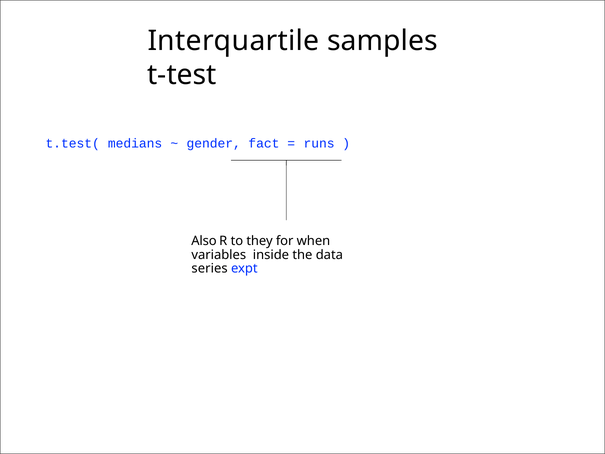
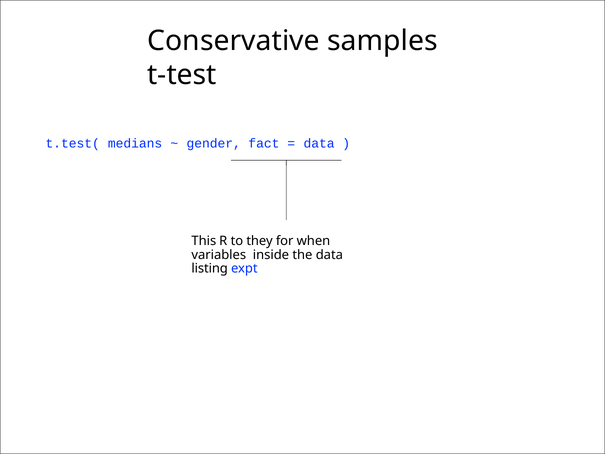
Interquartile: Interquartile -> Conservative (234, 41)
runs: runs -> data (319, 143)
Also: Also -> This (204, 241)
series: series -> listing (210, 268)
